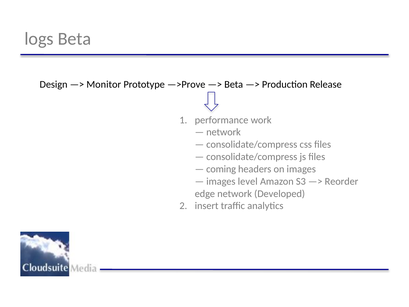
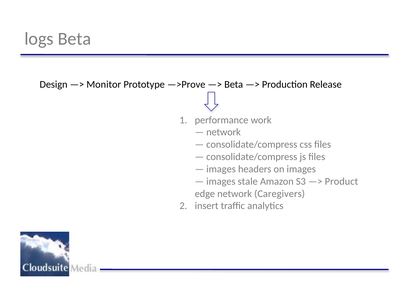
coming: coming -> images (221, 169)
level: level -> stale (248, 181)
Reorder: Reorder -> Product (341, 181)
Developed: Developed -> Caregivers (280, 193)
